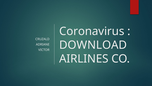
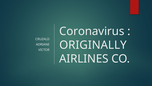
DOWNLOAD: DOWNLOAD -> ORIGINALLY (93, 45)
